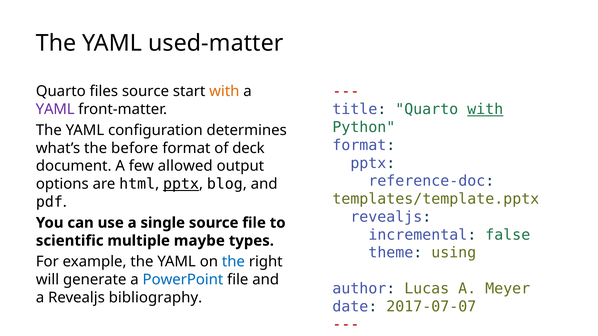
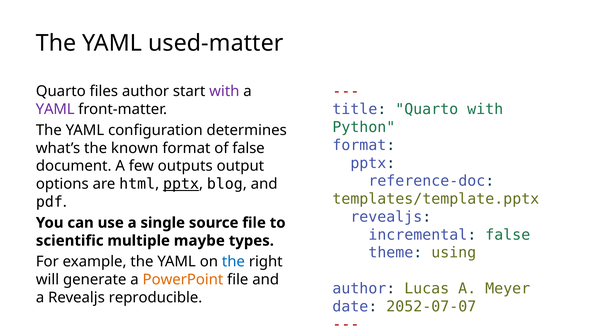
files source: source -> author (146, 91)
with colour: orange -> purple (224, 91)
with underline: present -> none (485, 109)
before: before -> known (135, 148)
of deck: deck -> false (248, 148)
allowed: allowed -> outputs (185, 166)
PowerPoint colour: blue -> orange (183, 280)
bibliography: bibliography -> reproducible (155, 298)
2017-07-07: 2017-07-07 -> 2052-07-07 (431, 307)
